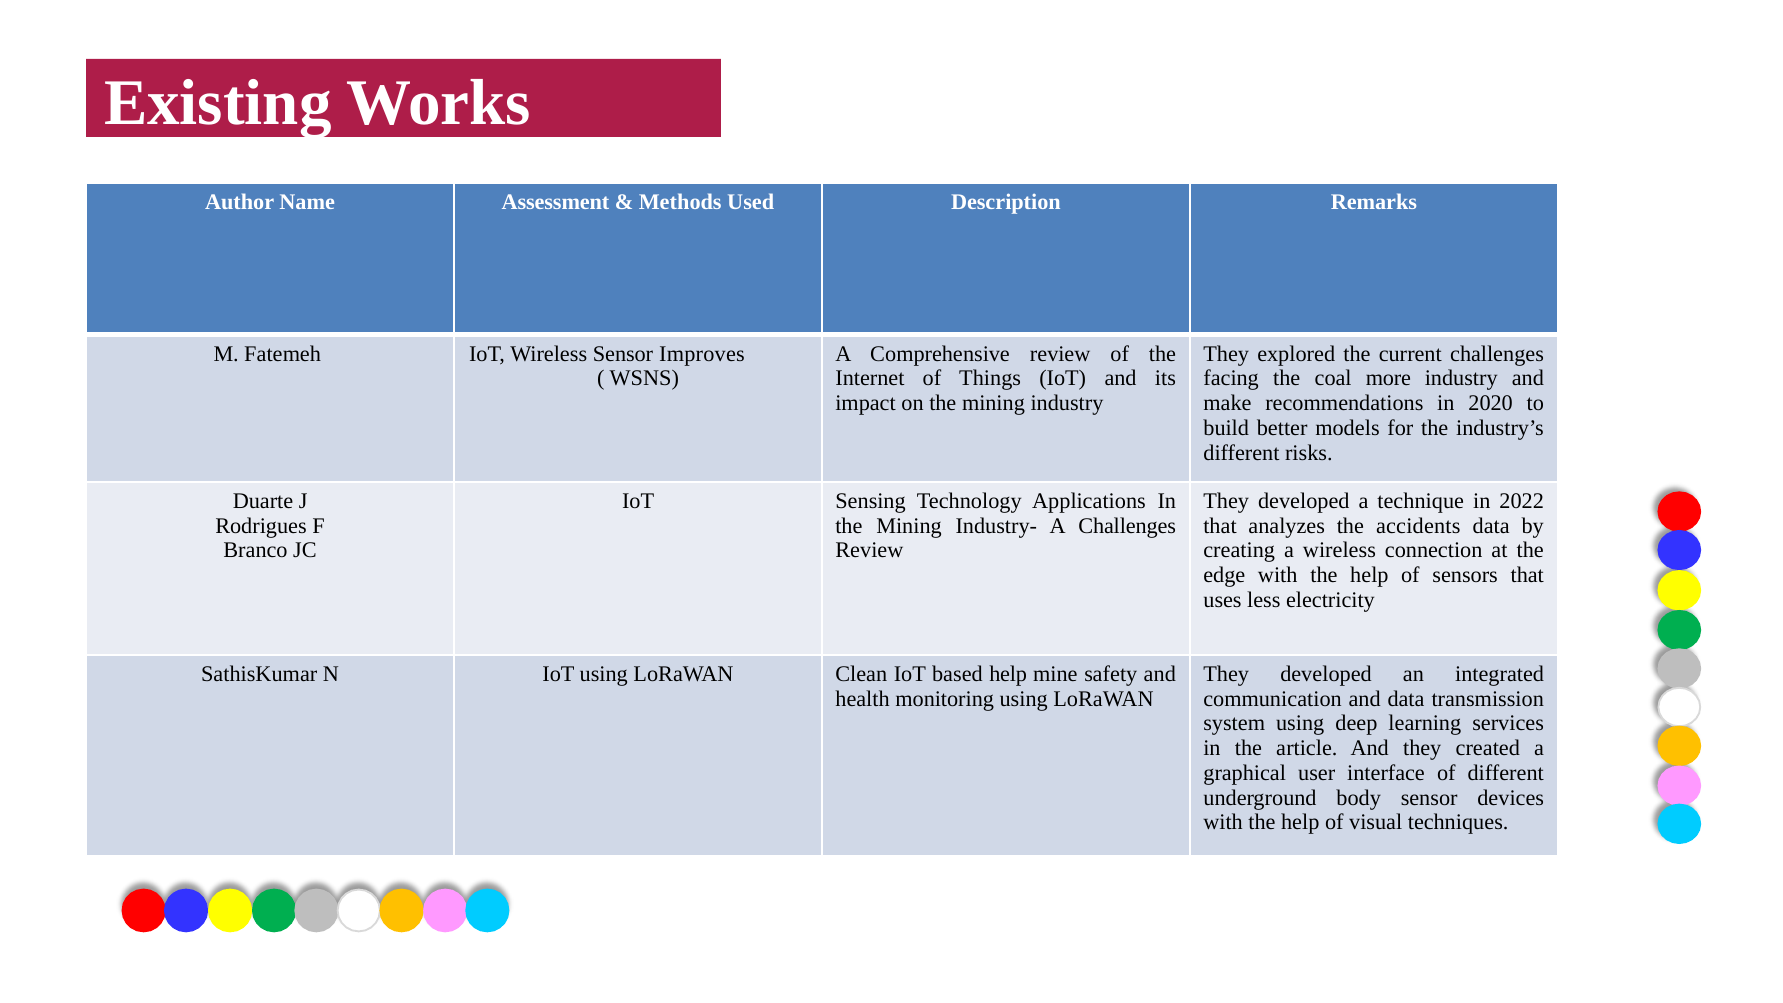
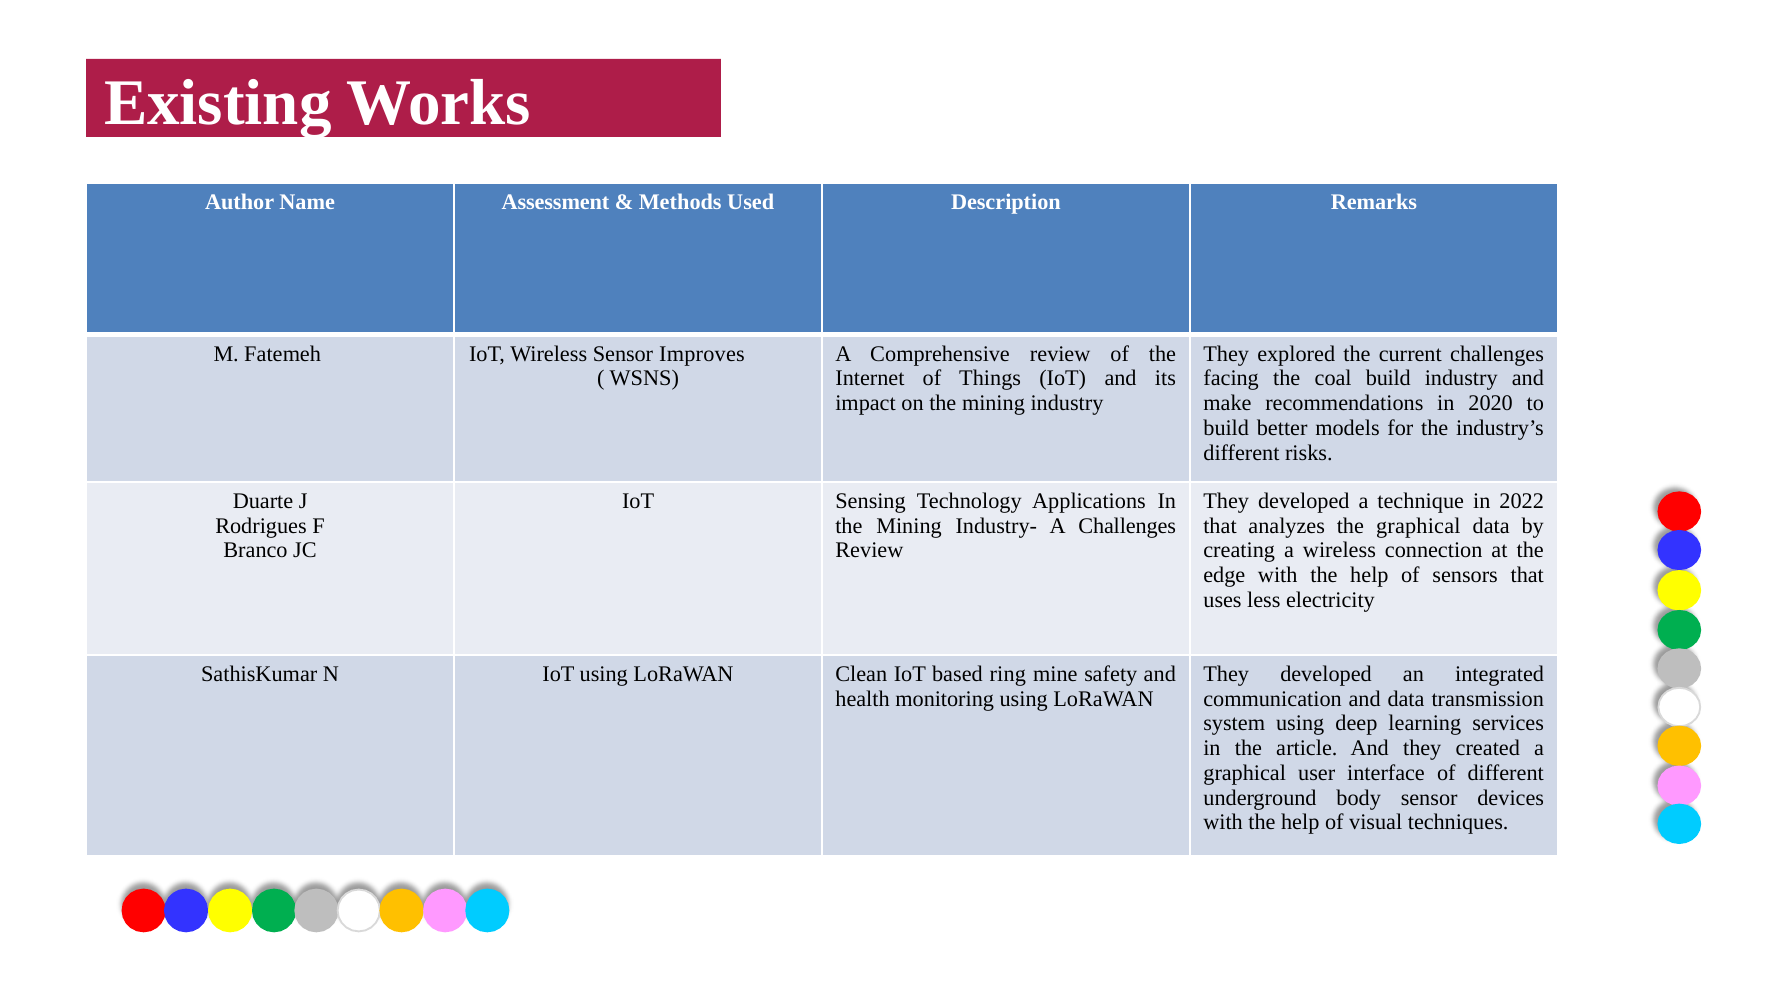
coal more: more -> build (1388, 379)
the accidents: accidents -> graphical (1418, 526)
based help: help -> ring (1008, 674)
